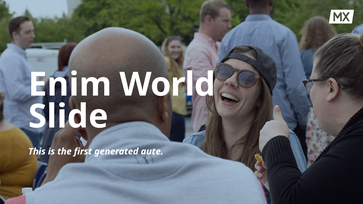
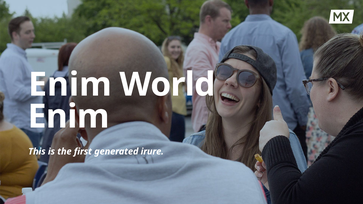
Slide: Slide -> Enim (69, 117)
aute: aute -> irure (152, 152)
